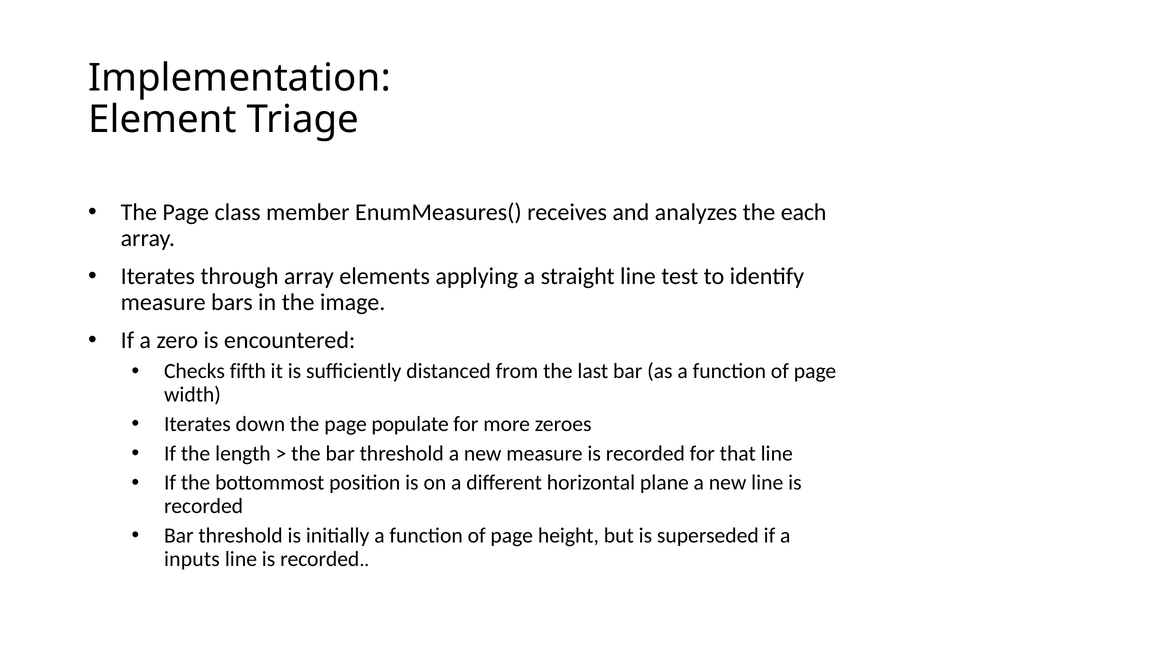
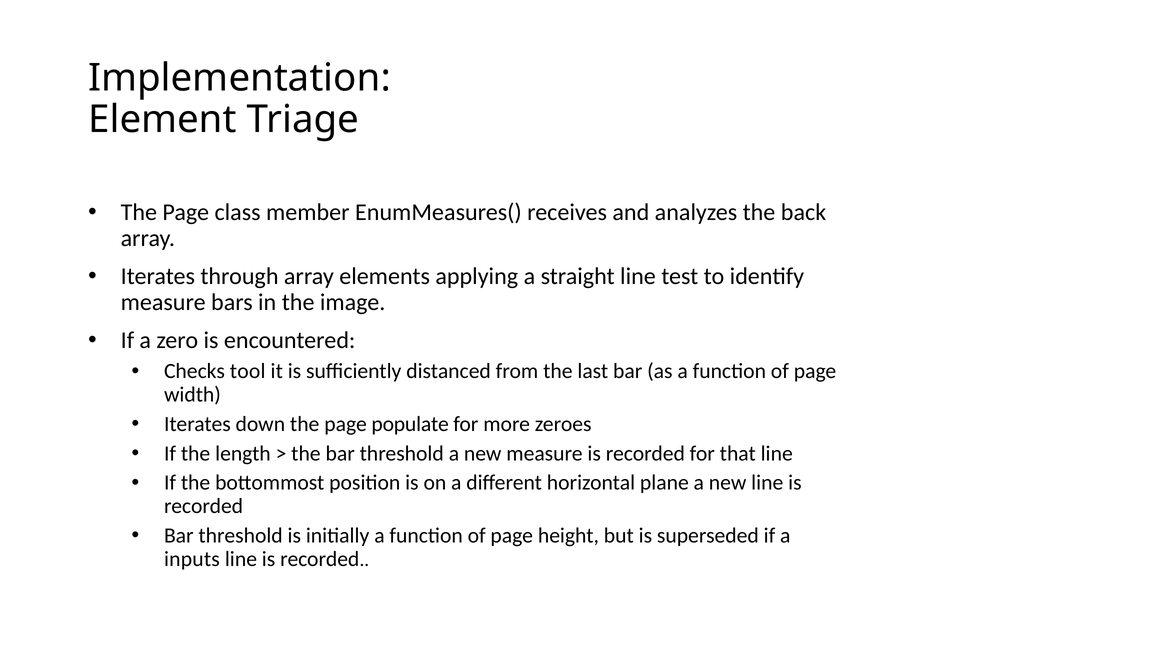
each: each -> back (804, 212)
fifth: fifth -> tool (248, 371)
